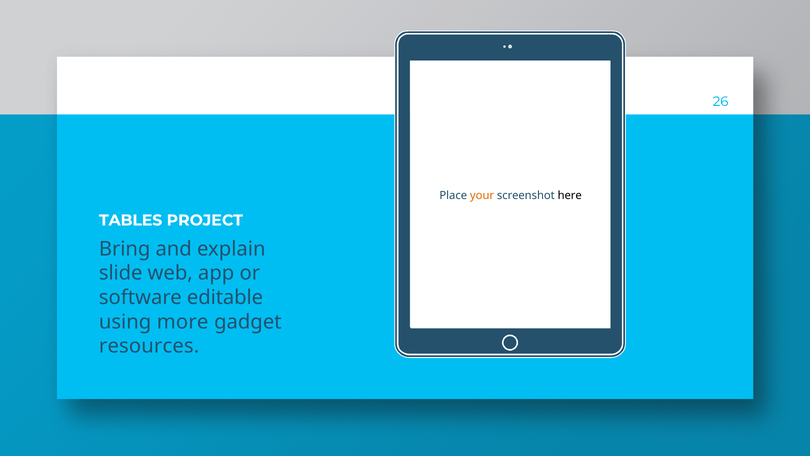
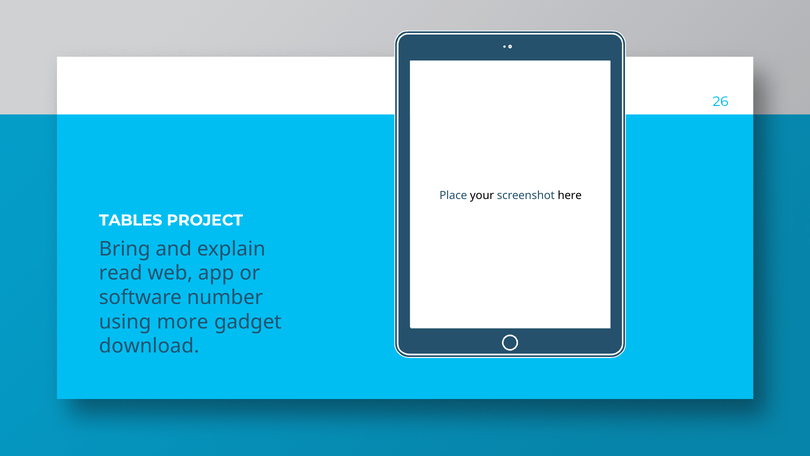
your colour: orange -> black (482, 195)
slide: slide -> read (121, 273)
editable: editable -> number (225, 297)
resources: resources -> download (149, 346)
